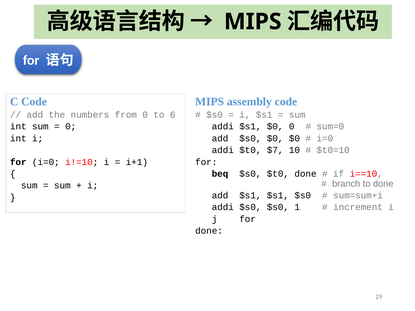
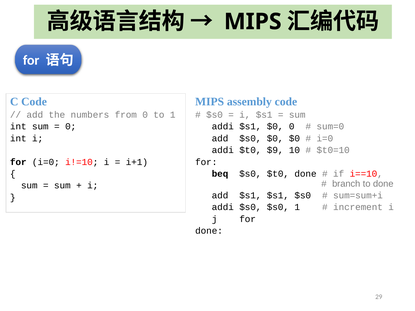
to 6: 6 -> 1 (173, 115)
$7: $7 -> $9 (275, 150)
